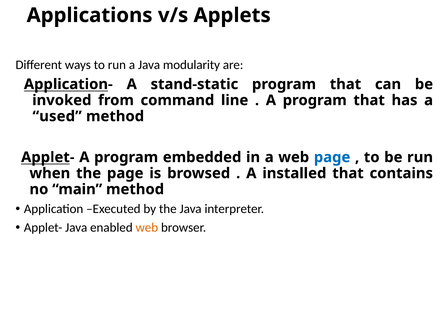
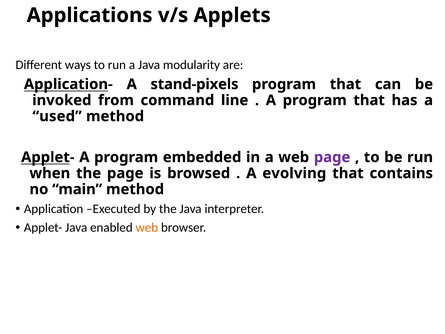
stand-static: stand-static -> stand-pixels (195, 84)
page colour: blue -> purple (332, 157)
installed: installed -> evolving (294, 173)
